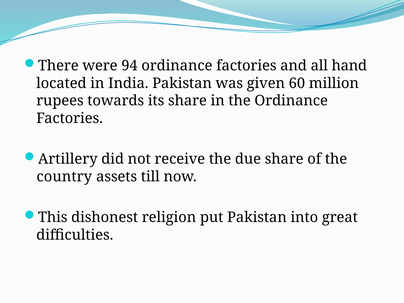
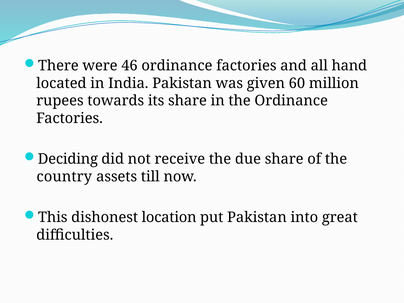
94: 94 -> 46 (129, 66)
Artillery: Artillery -> Deciding (68, 159)
religion: religion -> location (169, 217)
